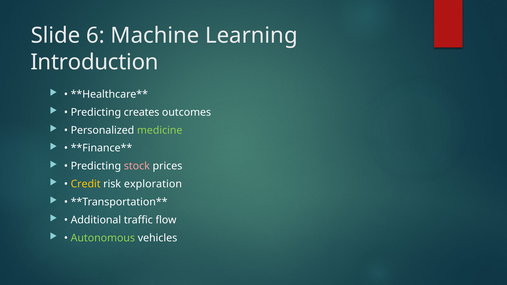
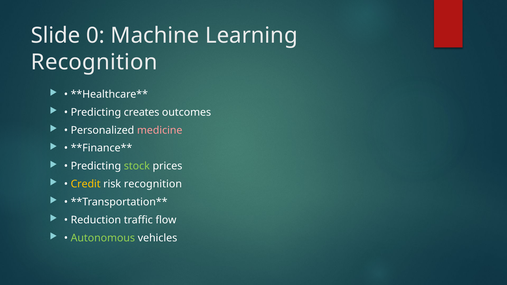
6: 6 -> 0 (96, 36)
Introduction: Introduction -> Recognition (94, 62)
medicine colour: light green -> pink (160, 130)
stock colour: pink -> light green (137, 166)
risk exploration: exploration -> recognition (153, 184)
Additional: Additional -> Reduction (96, 220)
